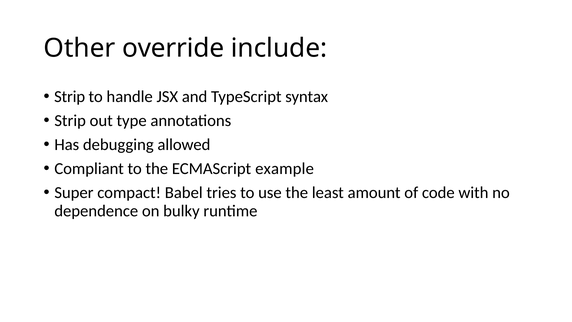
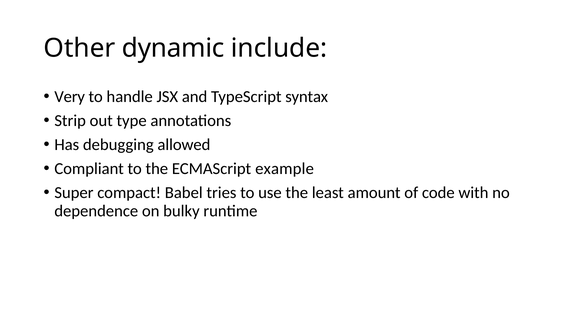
override: override -> dynamic (173, 48)
Strip: Strip -> Very (70, 97)
